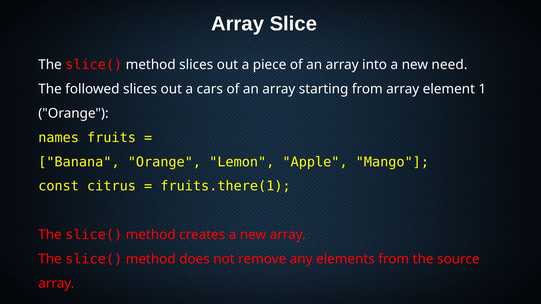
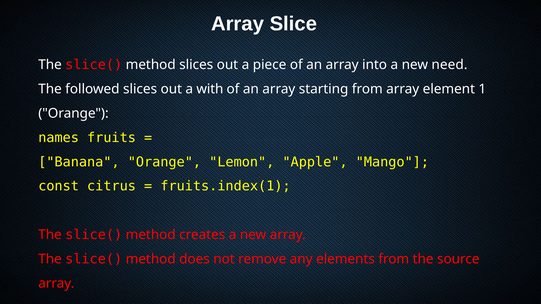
cars: cars -> with (210, 89)
fruits.there(1: fruits.there(1 -> fruits.index(1 (226, 186)
